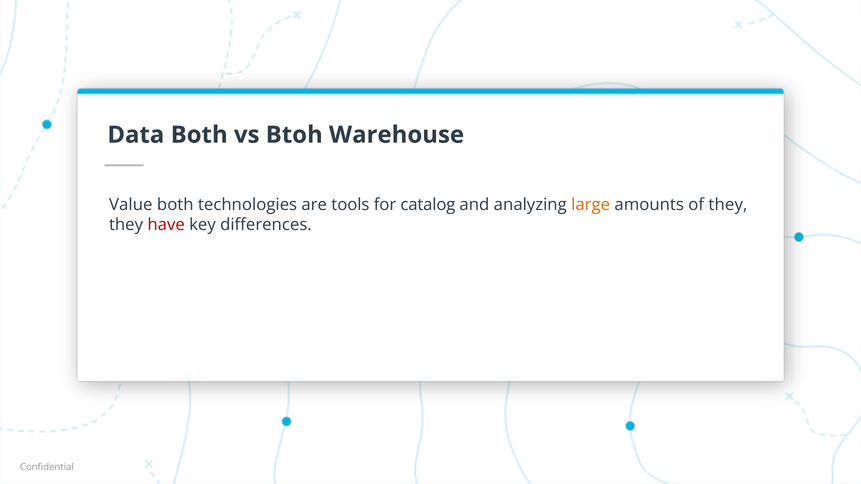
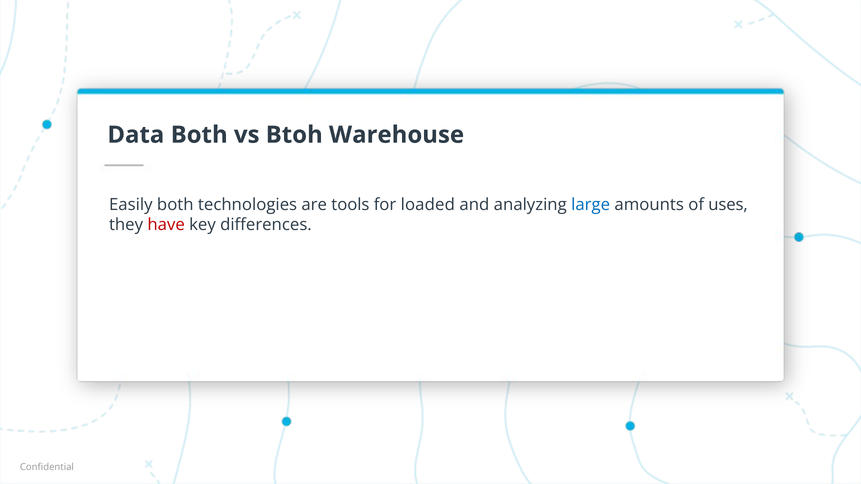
Value: Value -> Easily (131, 205)
catalog: catalog -> loaded (428, 205)
large colour: orange -> blue (591, 205)
of they: they -> uses (728, 205)
